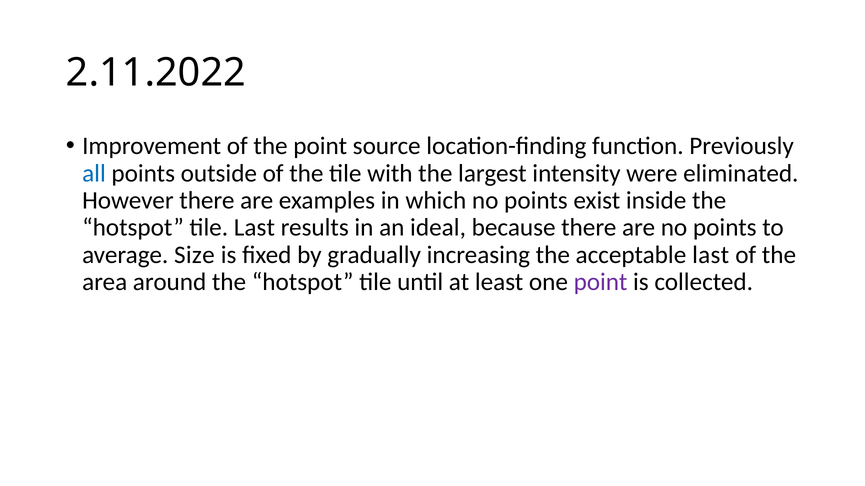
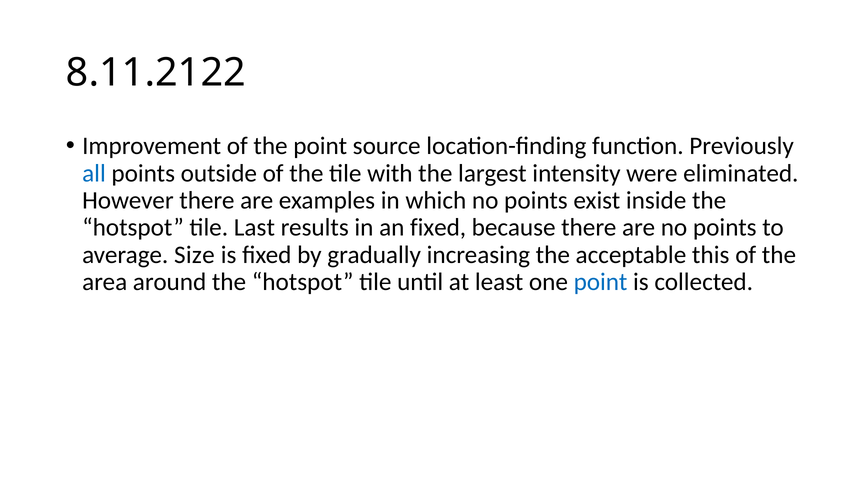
2.11.2022: 2.11.2022 -> 8.11.2122 (156, 73)
an ideal: ideal -> fixed (438, 228)
acceptable last: last -> this (711, 255)
point colour: purple -> blue (601, 282)
